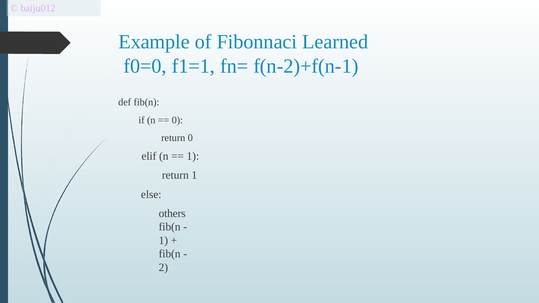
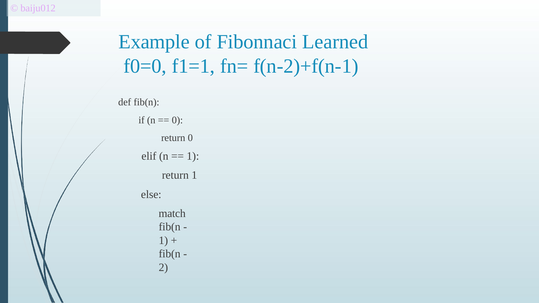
others: others -> match (172, 214)
